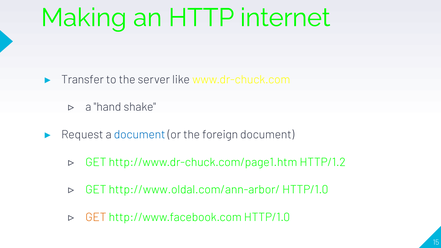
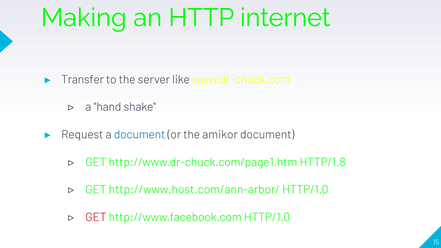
foreign: foreign -> amikor (220, 135)
HTTP/1.2: HTTP/1.2 -> HTTP/1.8 (323, 162)
http://www.oldal.com/ann-arbor/: http://www.oldal.com/ann-arbor/ -> http://www.host.com/ann-arbor/ (194, 190)
GET colour: orange -> red (96, 217)
